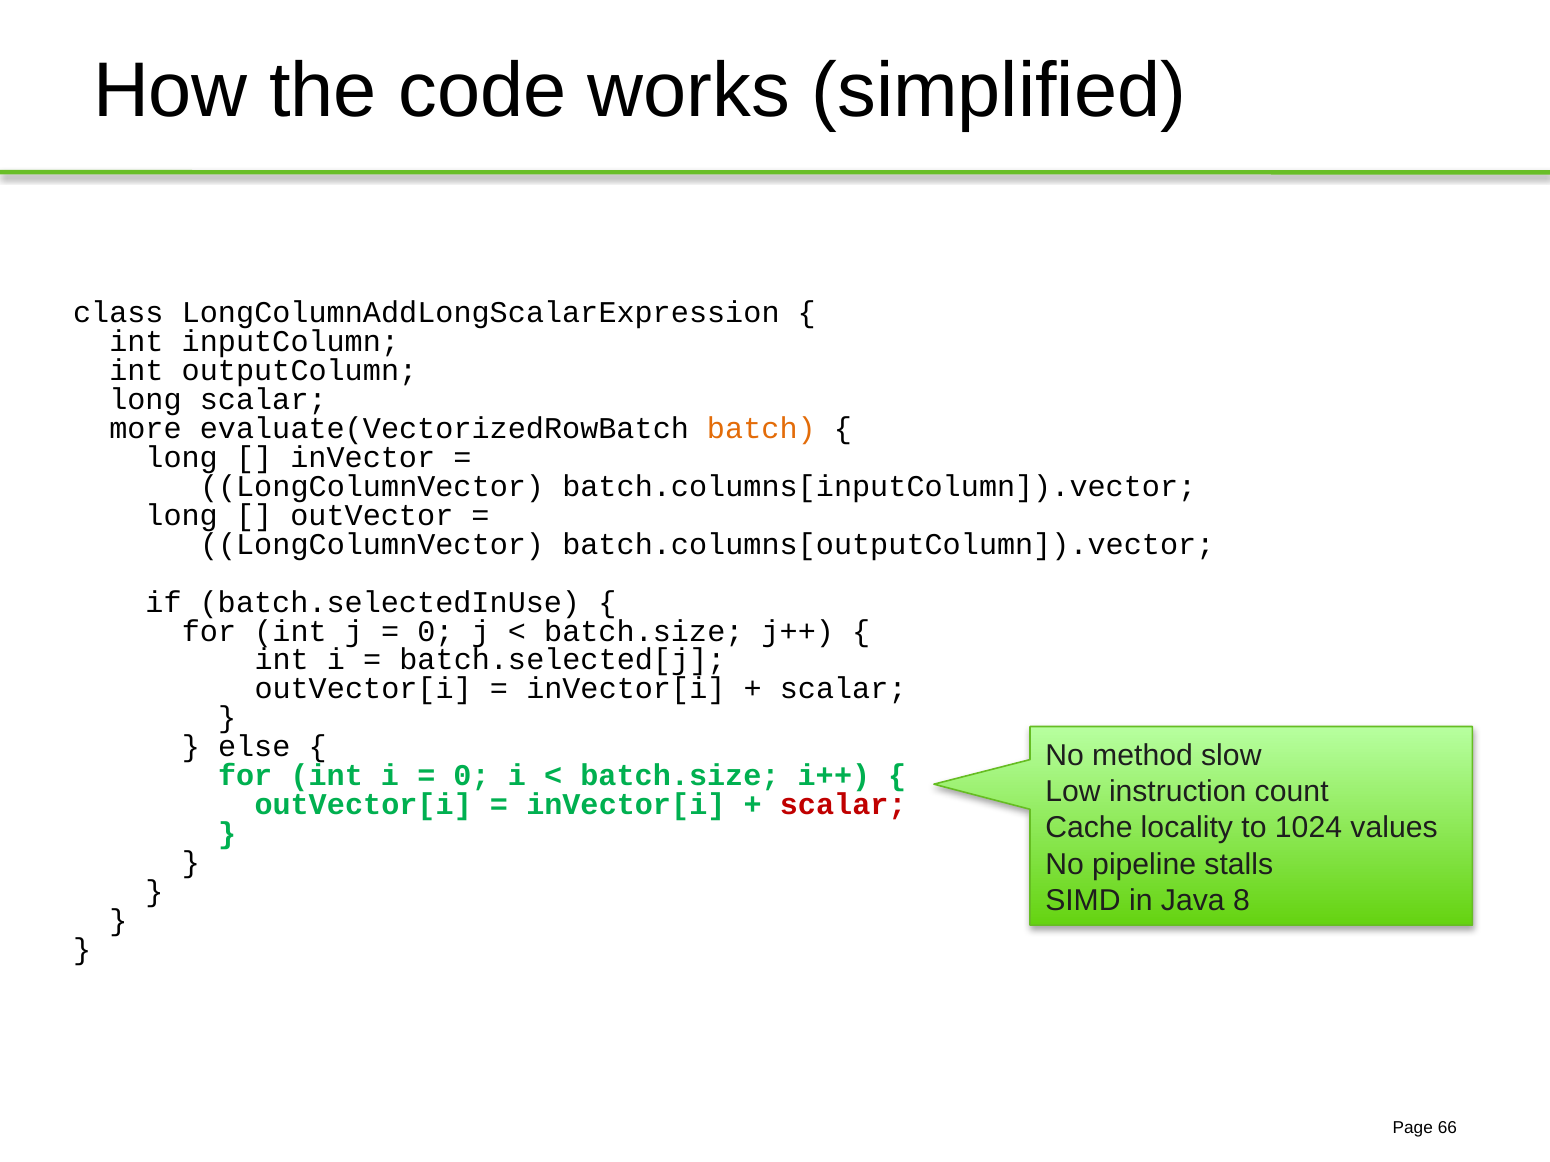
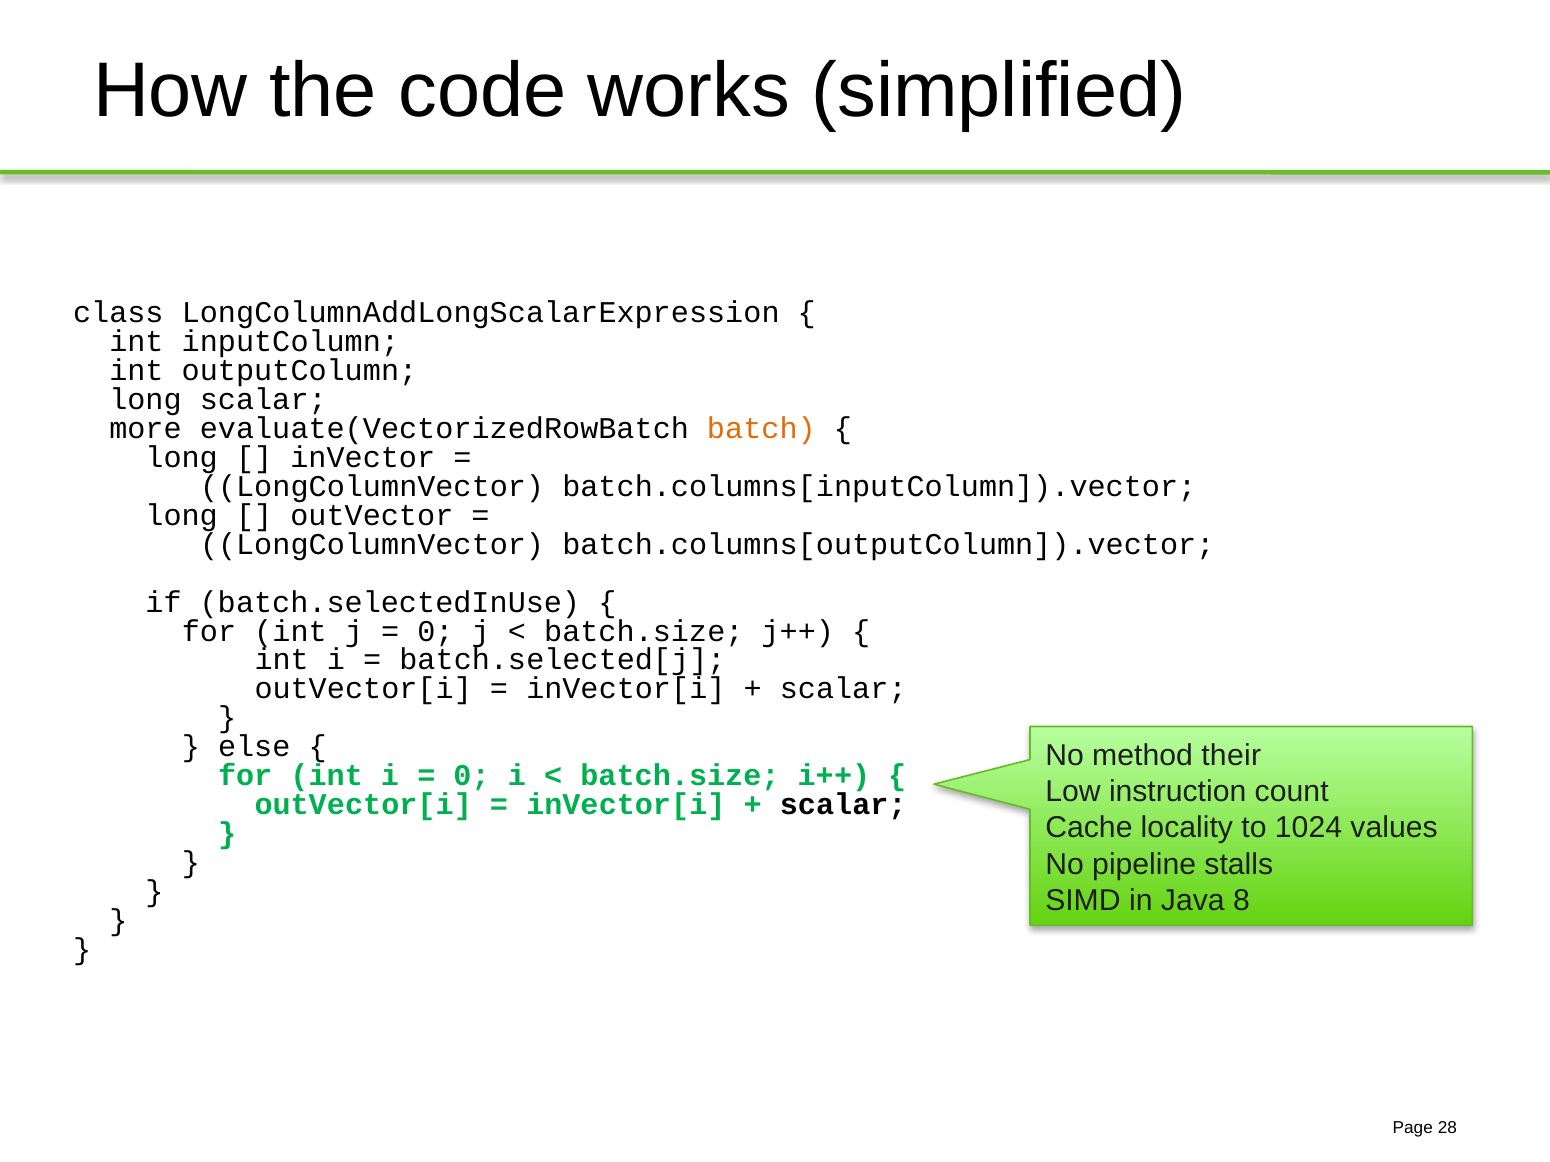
slow: slow -> their (1231, 756)
scalar colour: red -> black (843, 805)
66: 66 -> 28 (1447, 1128)
